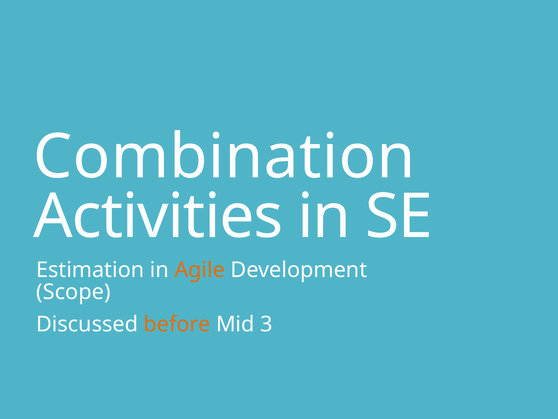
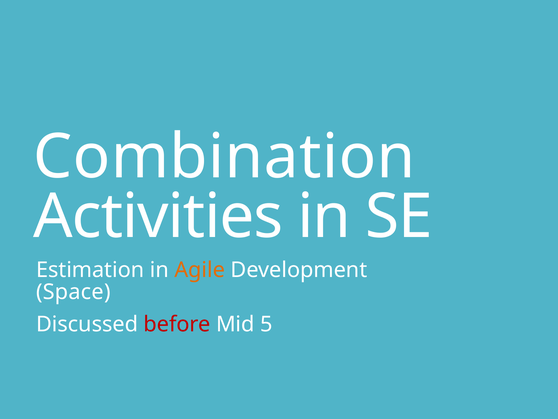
Scope: Scope -> Space (73, 292)
before colour: orange -> red (177, 324)
3: 3 -> 5 (266, 324)
